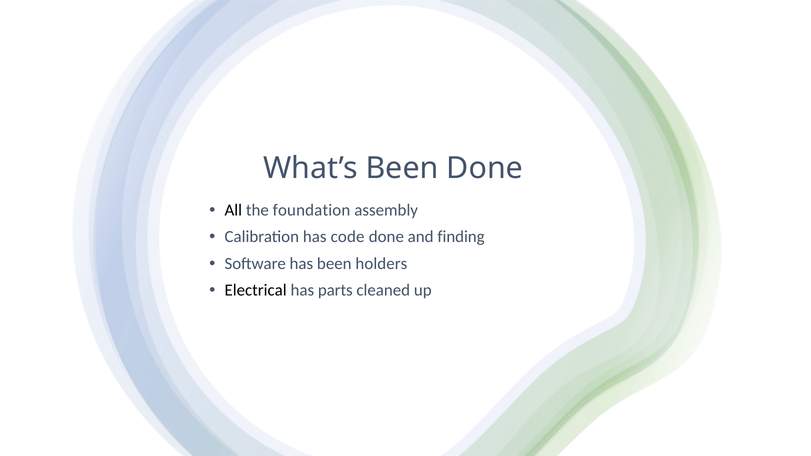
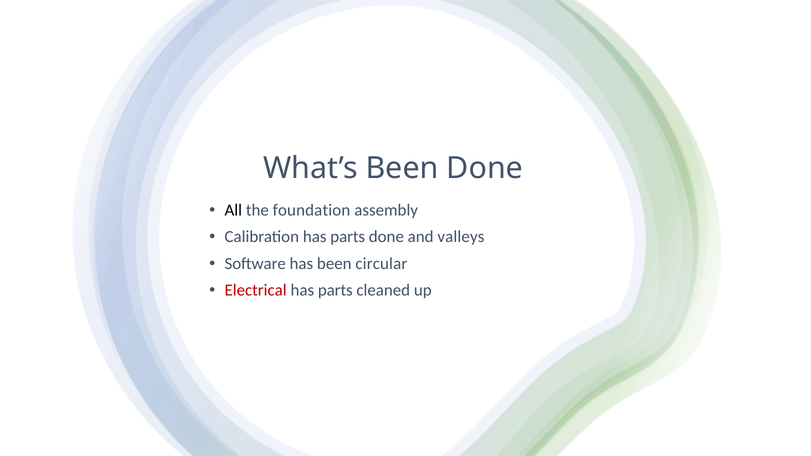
Calibration has code: code -> parts (348, 237)
finding: finding -> valleys (461, 237)
holders: holders -> circular (381, 264)
Electrical colour: black -> red (256, 290)
